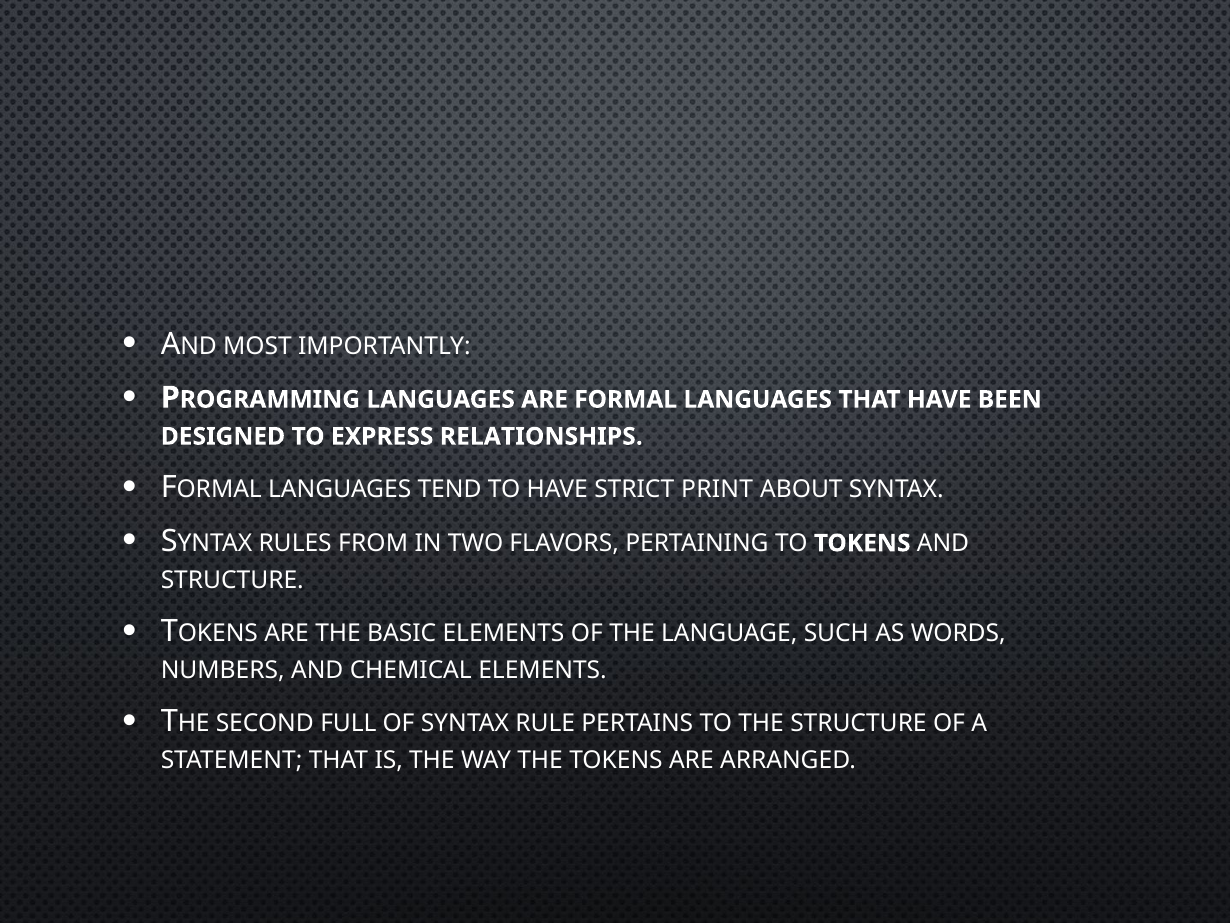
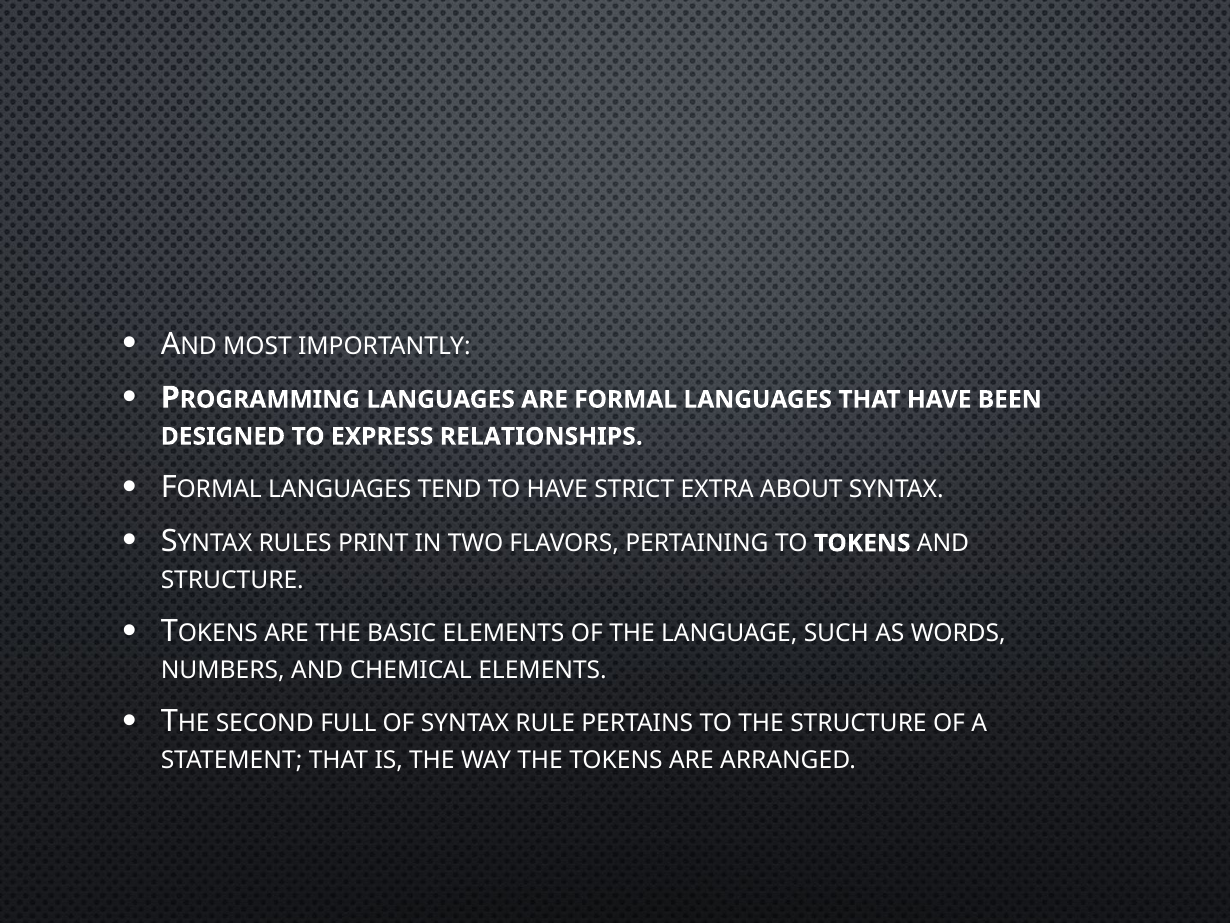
PRINT: PRINT -> EXTRA (717, 490)
FROM: FROM -> PRINT (373, 543)
